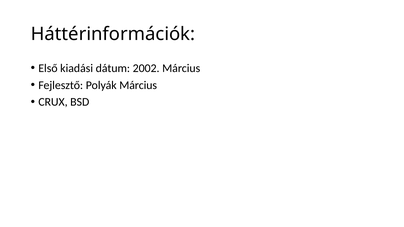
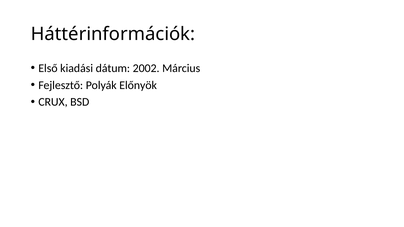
Polyák Március: Március -> Előnyök (138, 85)
